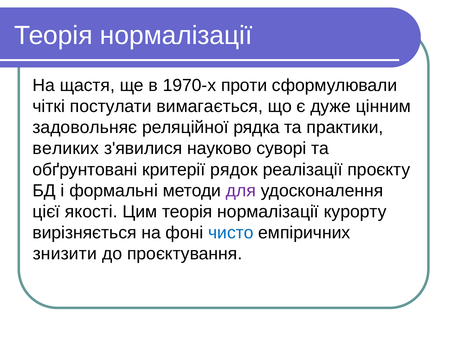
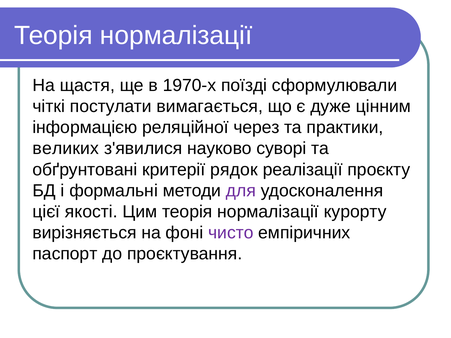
проти: проти -> поїзді (244, 85)
задовольняє: задовольняє -> інформацією (85, 128)
рядка: рядка -> через (256, 128)
чисто colour: blue -> purple (231, 233)
знизити: знизити -> паспорт (65, 254)
